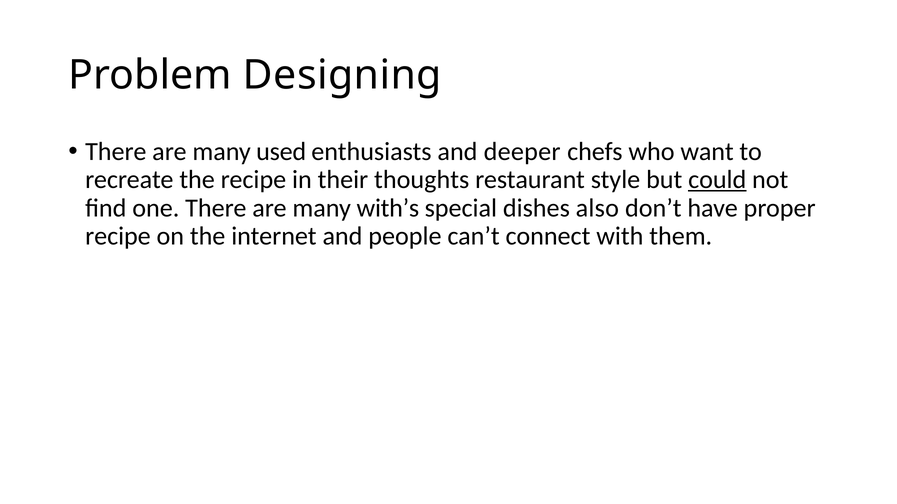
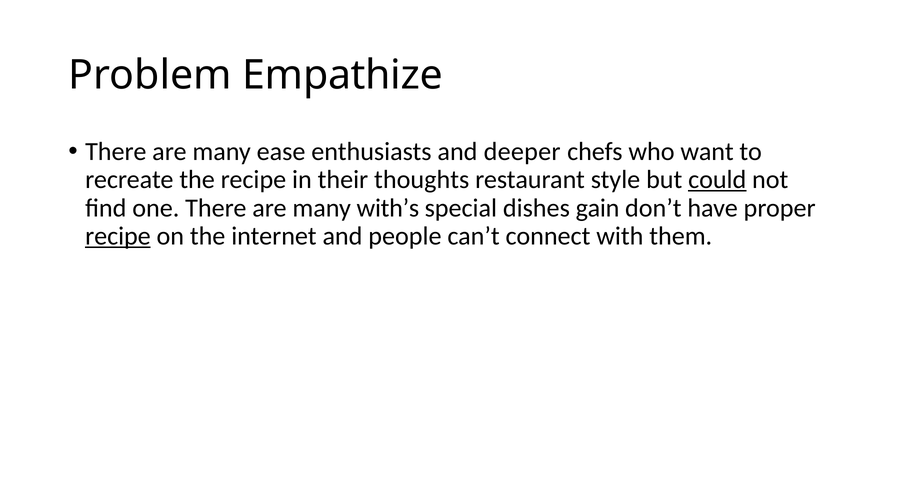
Designing: Designing -> Empathize (343, 75)
used: used -> ease (281, 152)
also: also -> gain (598, 208)
recipe underline: none -> present (118, 236)
